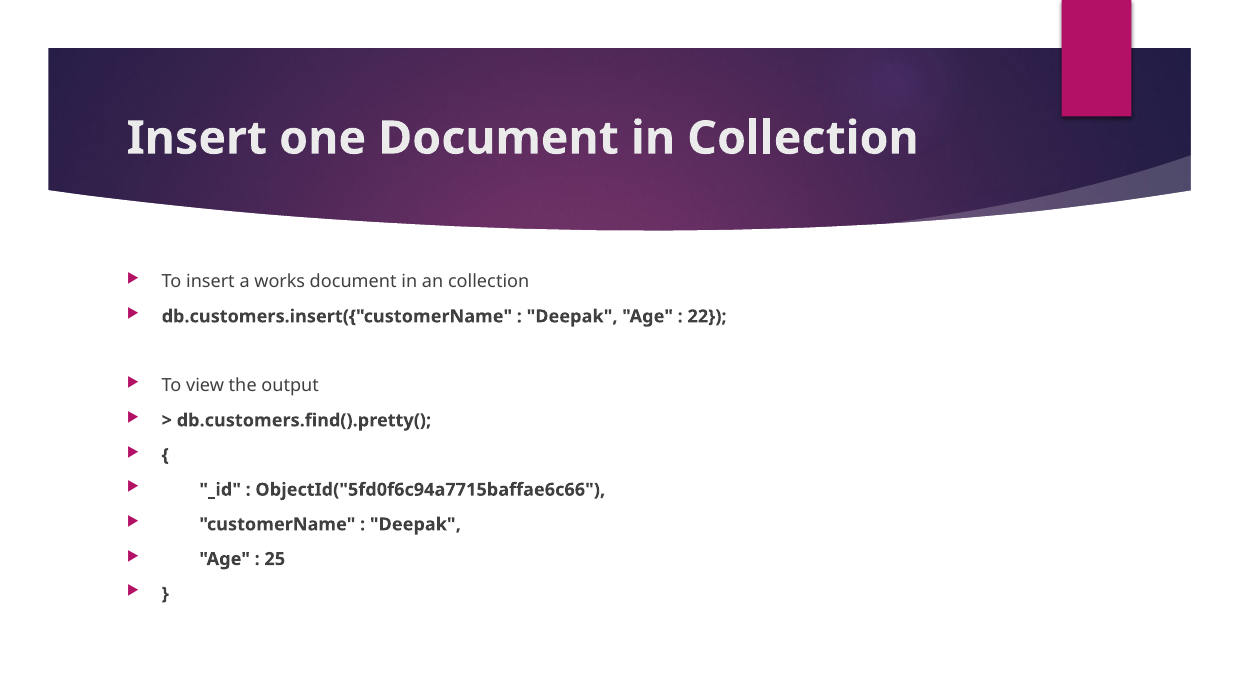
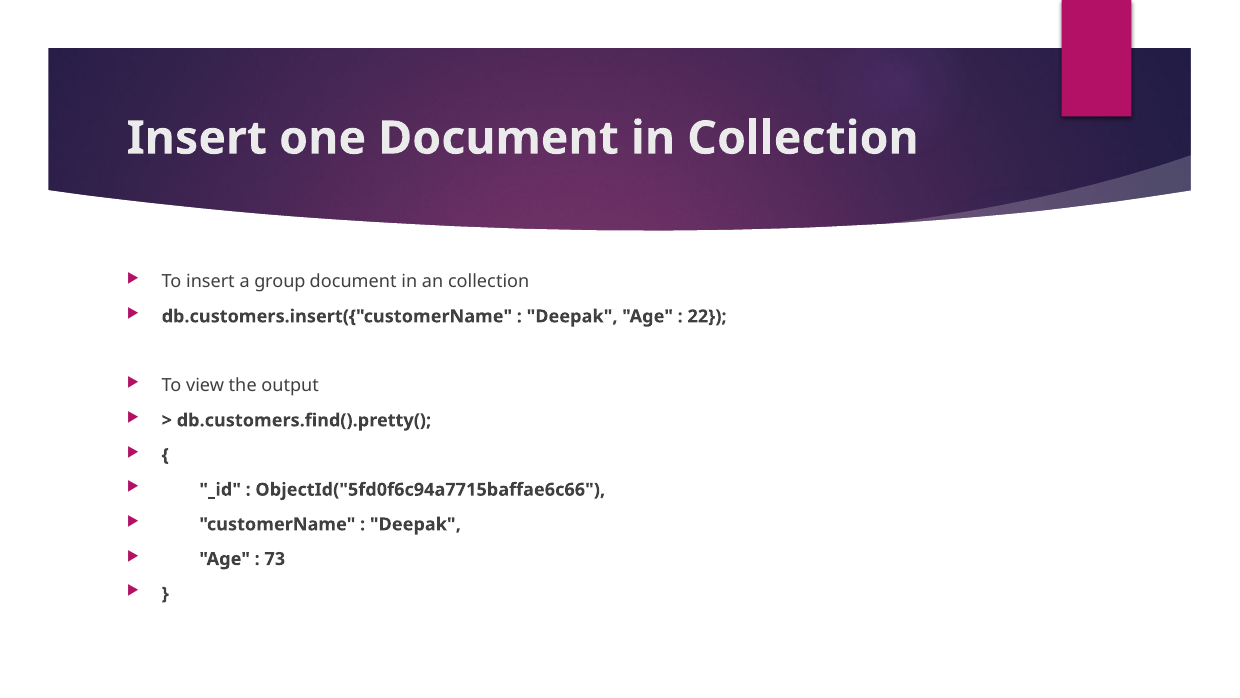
works: works -> group (280, 282)
25: 25 -> 73 (275, 559)
